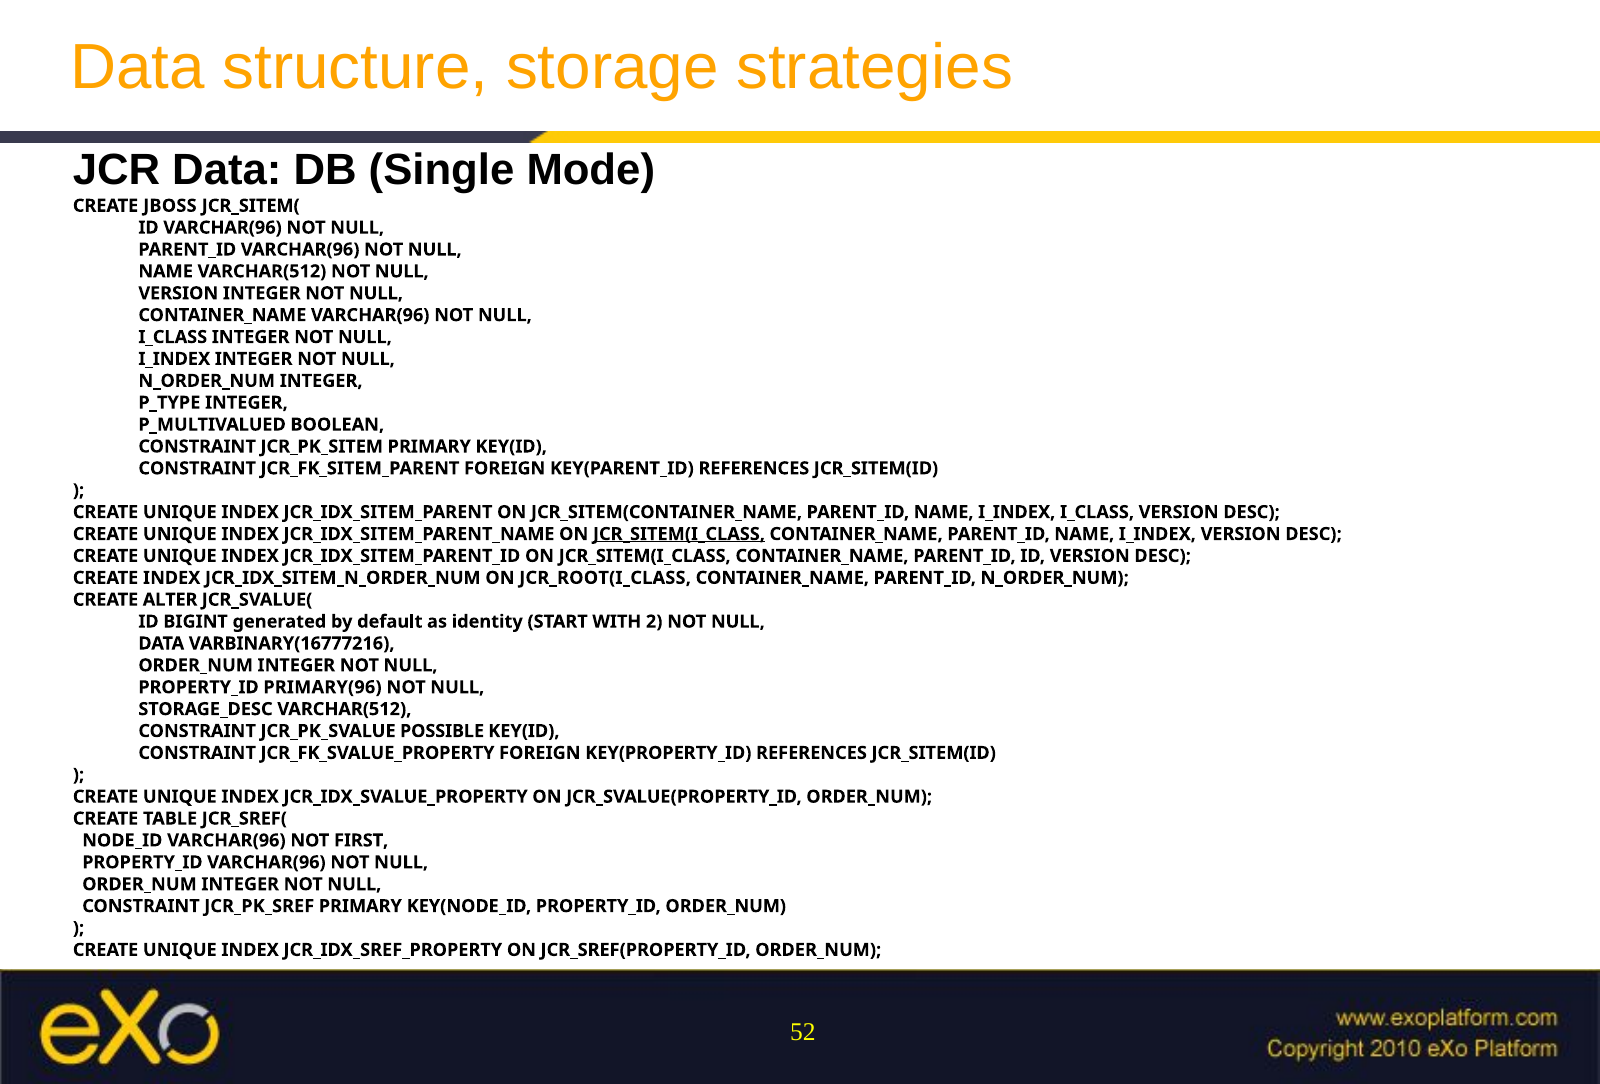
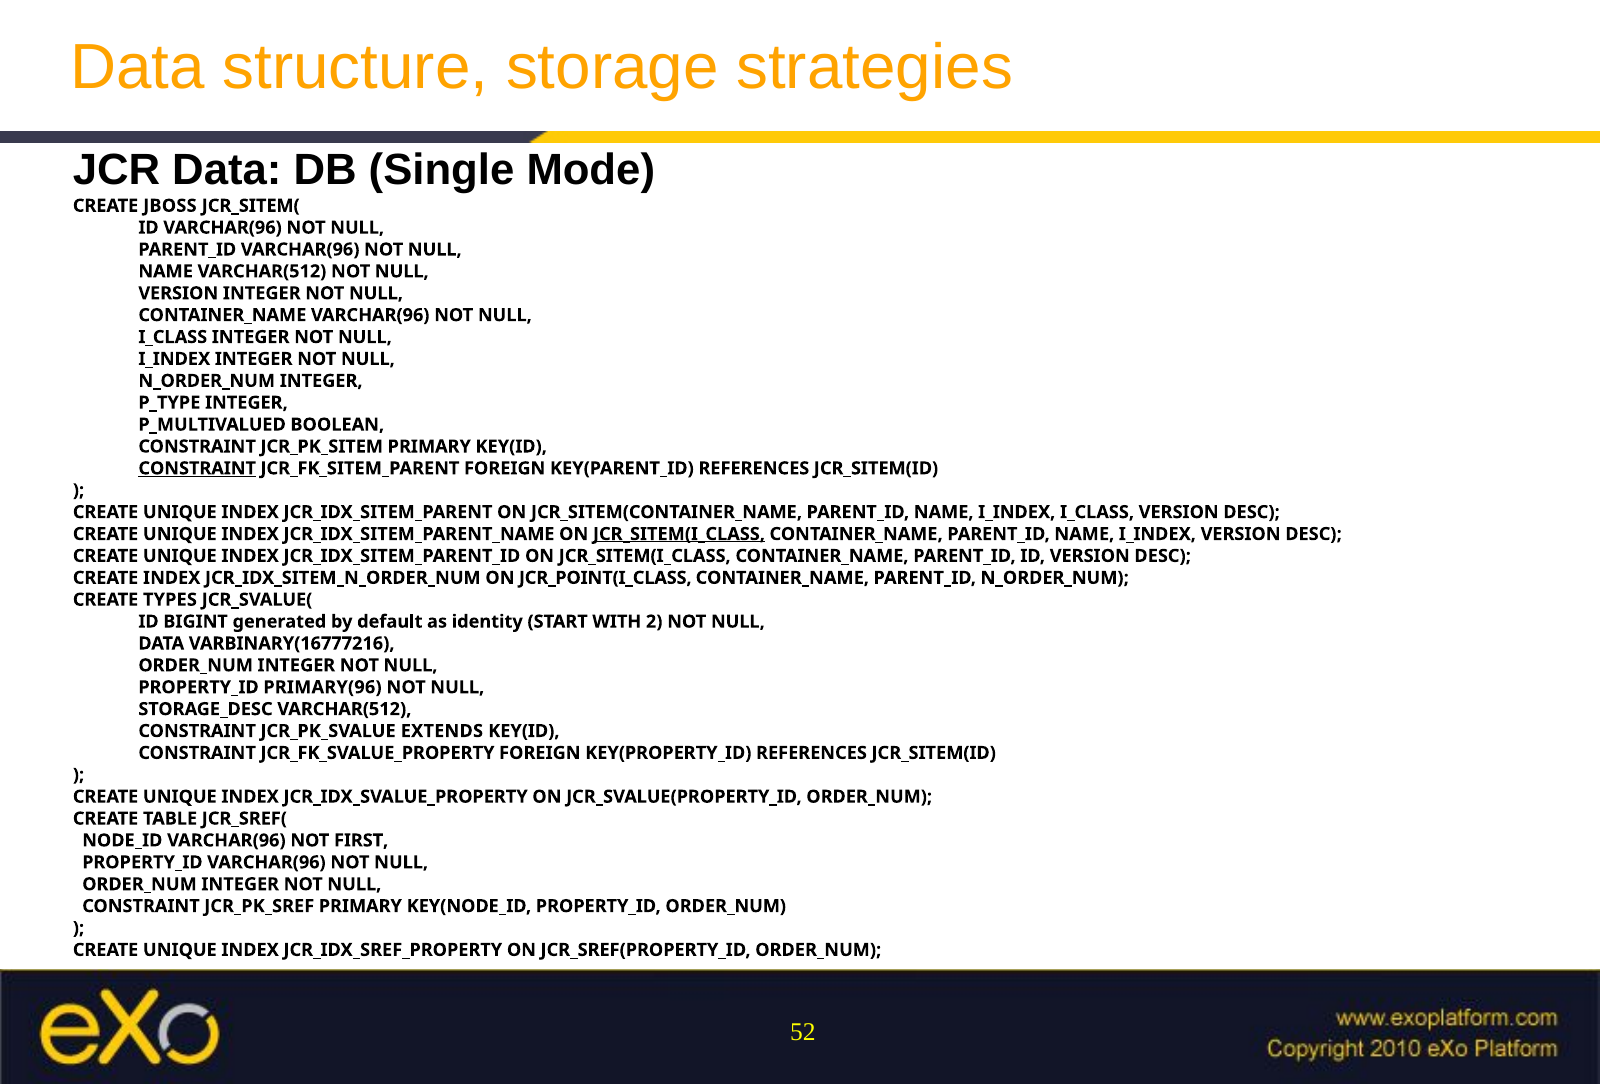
CONSTRAINT underline: none -> present (197, 468)
JCR_ROOT(I_CLASS: JCR_ROOT(I_CLASS -> JCR_POINT(I_CLASS (605, 578)
ALTER: ALTER -> TYPES (170, 600)
POSSIBLE: POSSIBLE -> EXTENDS (442, 731)
